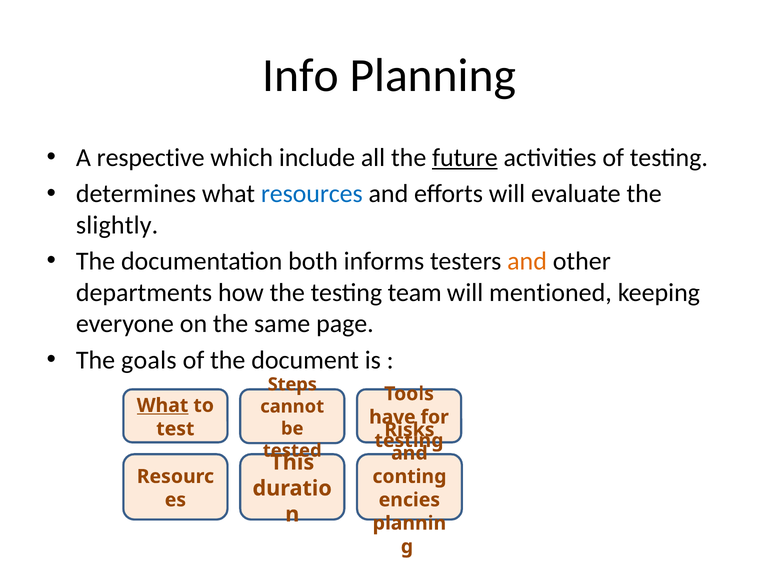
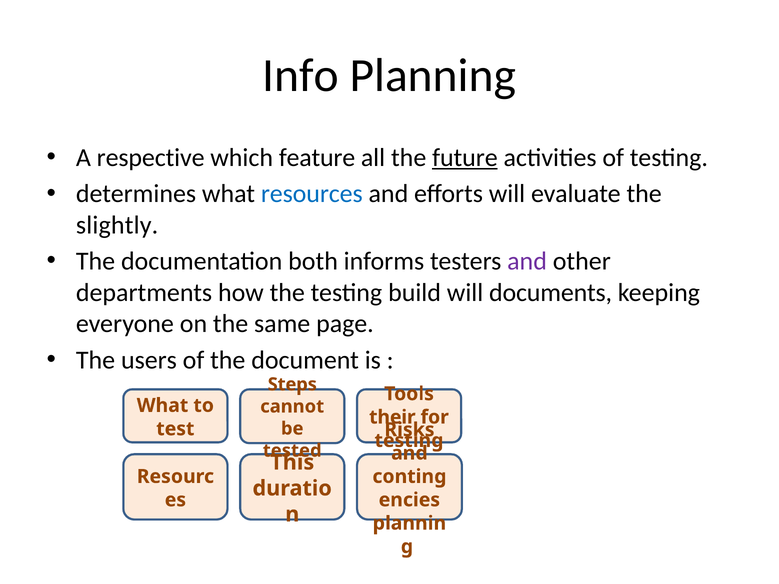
include: include -> feature (317, 158)
and colour: orange -> purple (527, 261)
team: team -> build (415, 293)
mentioned: mentioned -> documents (551, 293)
goals: goals -> users (149, 360)
What underline: present -> none (163, 406)
have: have -> their (392, 417)
